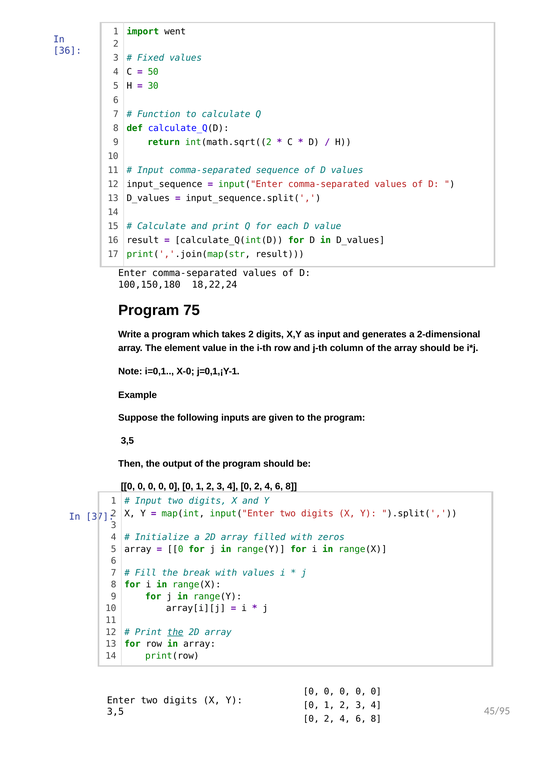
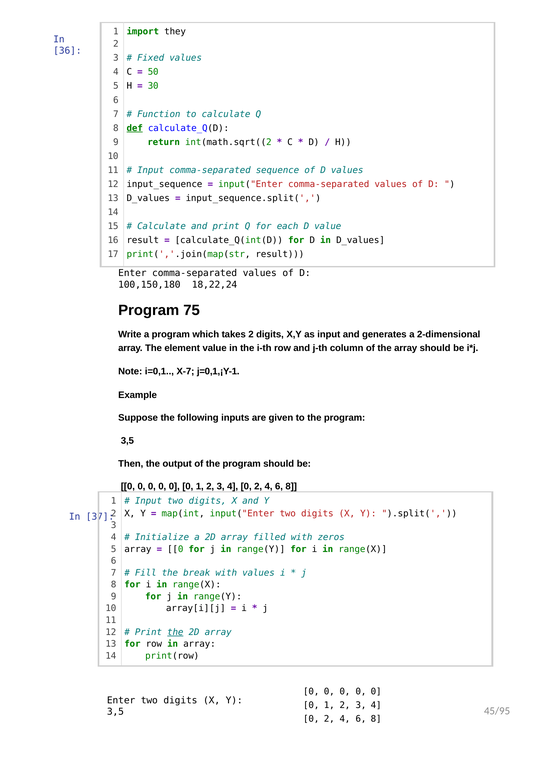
went: went -> they (175, 32)
def underline: none -> present (135, 128)
X-0: X-0 -> X-7 (185, 372)
